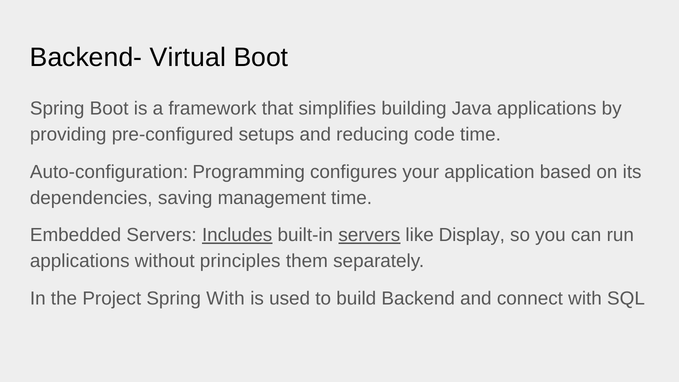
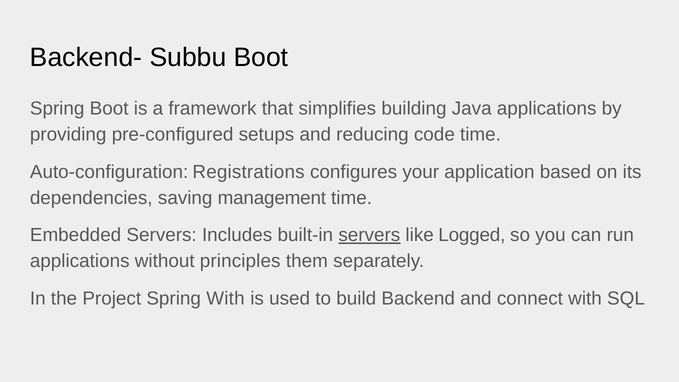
Virtual: Virtual -> Subbu (188, 58)
Programming: Programming -> Registrations (249, 172)
Includes underline: present -> none (237, 235)
Display: Display -> Logged (472, 235)
